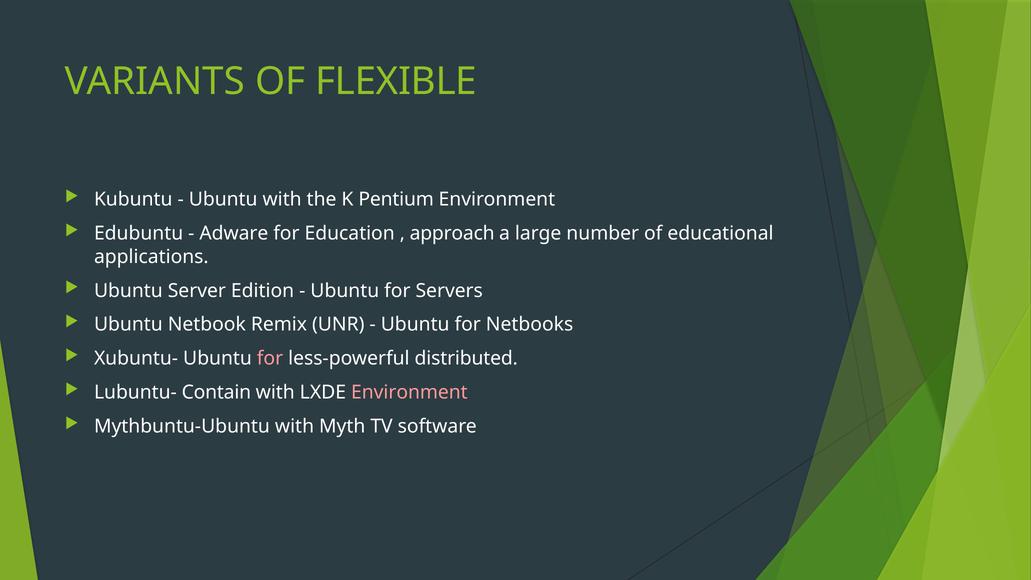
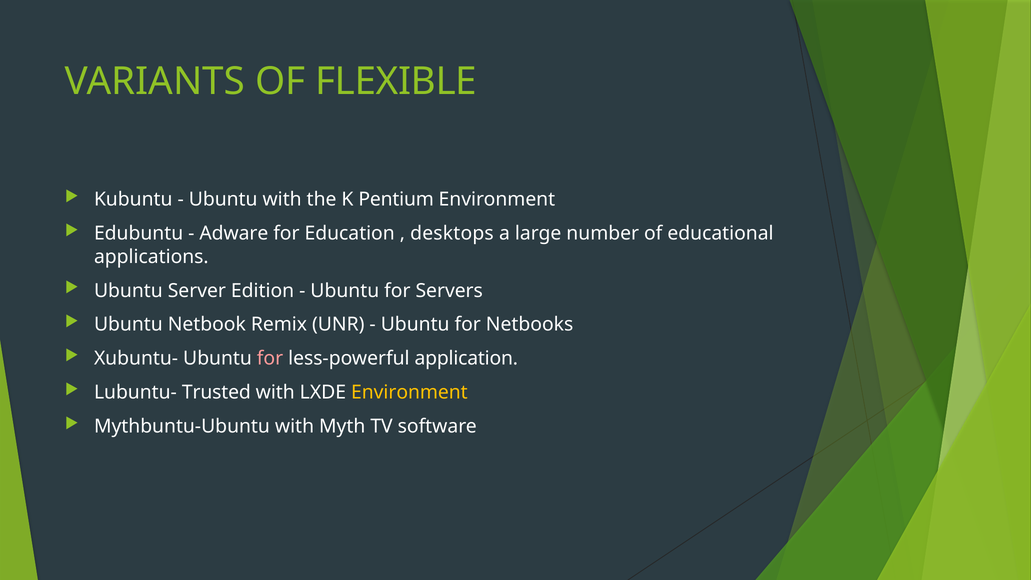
approach: approach -> desktops (452, 233)
distributed: distributed -> application (466, 359)
Contain: Contain -> Trusted (216, 392)
Environment colour: pink -> yellow (409, 392)
